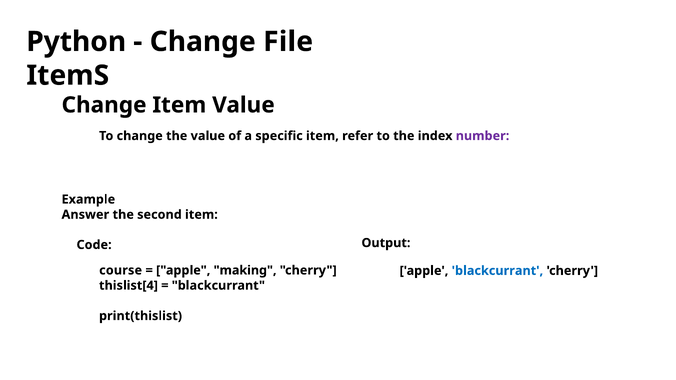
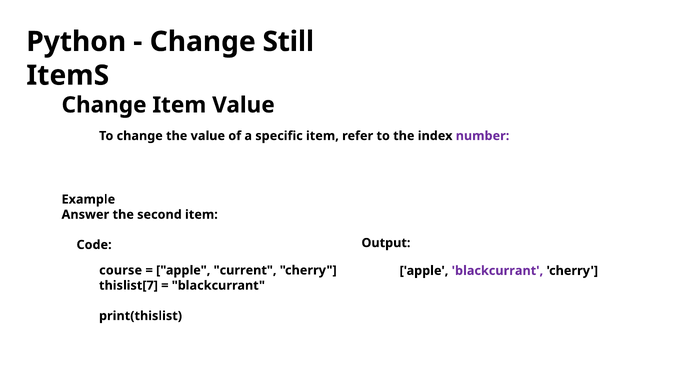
File: File -> Still (288, 42)
making: making -> current (245, 270)
blackcurrant colour: blue -> purple (497, 271)
thislist[4: thislist[4 -> thislist[7 (128, 286)
